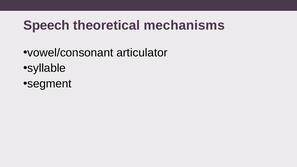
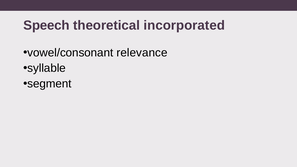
mechanisms: mechanisms -> incorporated (184, 25)
articulator: articulator -> relevance (142, 53)
